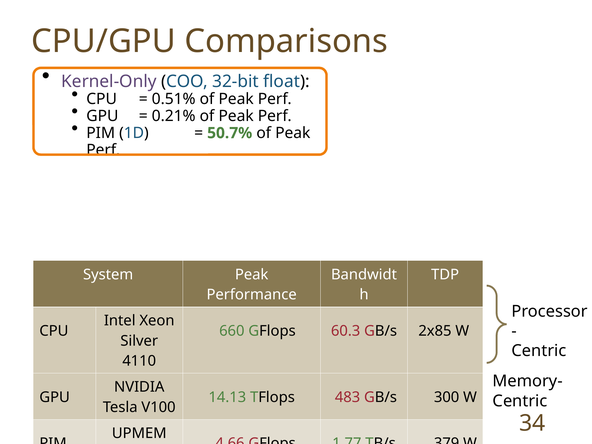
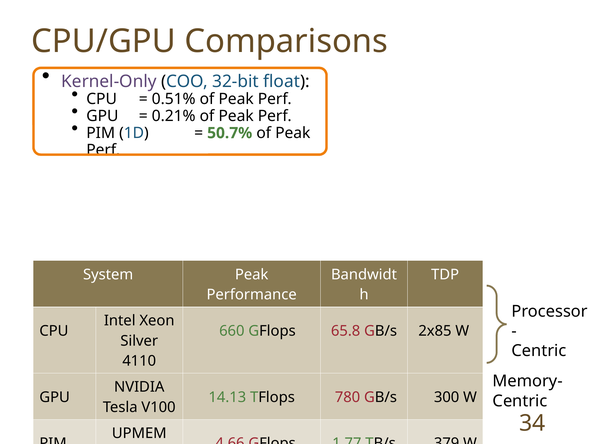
60.3: 60.3 -> 65.8 (346, 331)
483: 483 -> 780 (348, 397)
